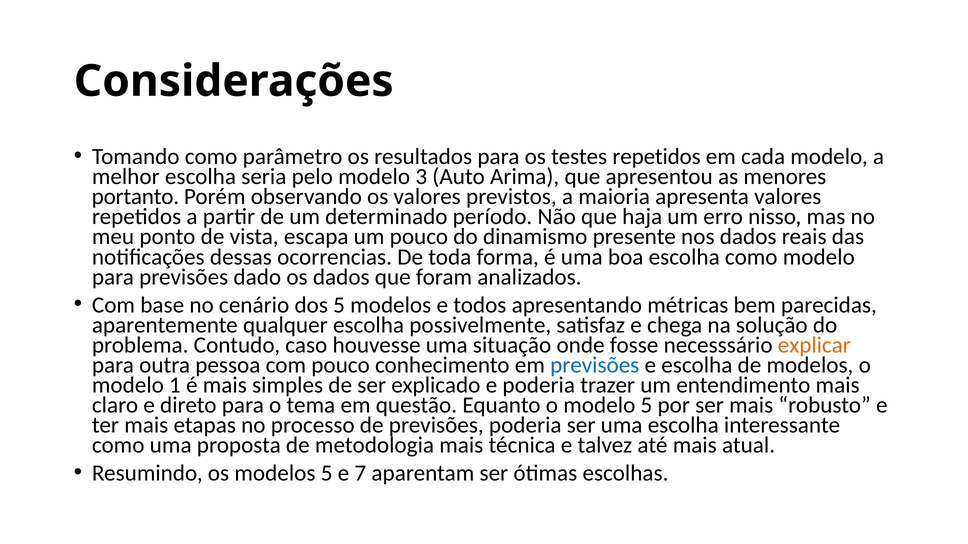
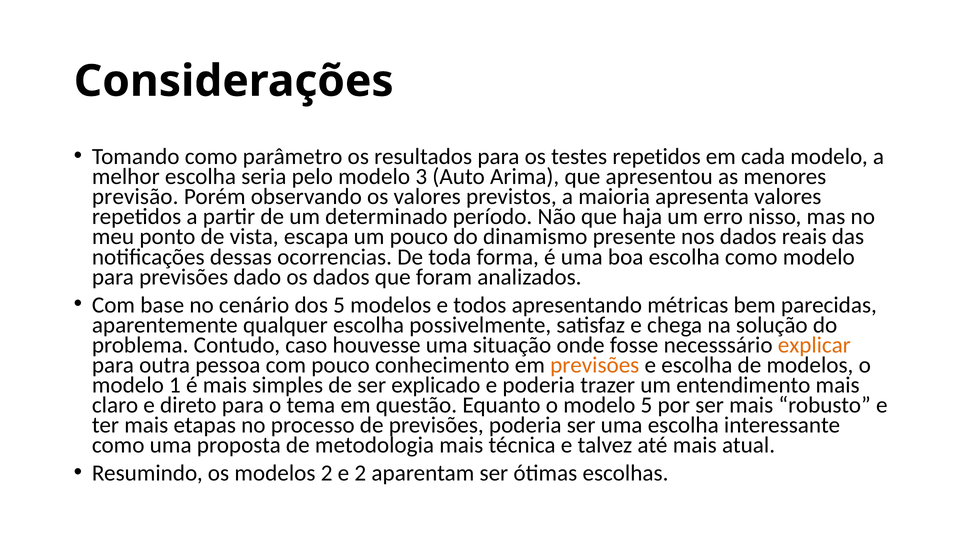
portanto: portanto -> previsão (135, 197)
previsões colour: blue -> orange (595, 365)
modelos 5: 5 -> 2 (327, 474)
e 7: 7 -> 2 (360, 474)
